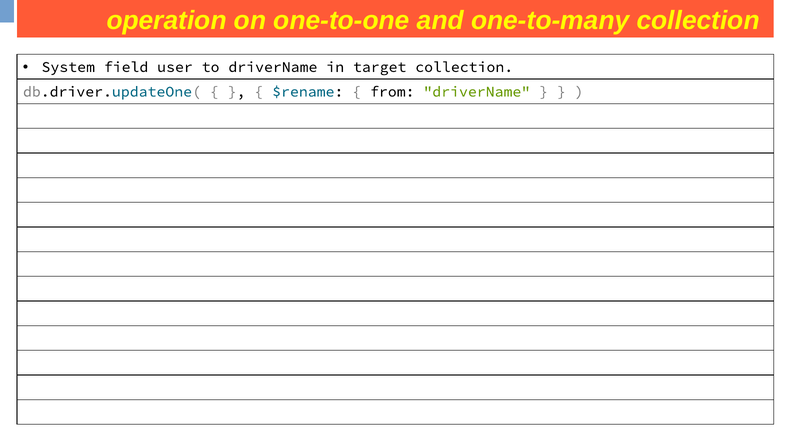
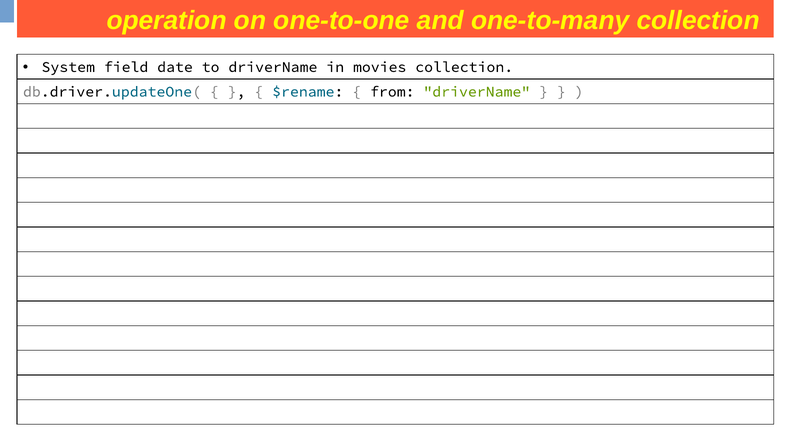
user: user -> date (175, 67)
target: target -> movies (380, 67)
